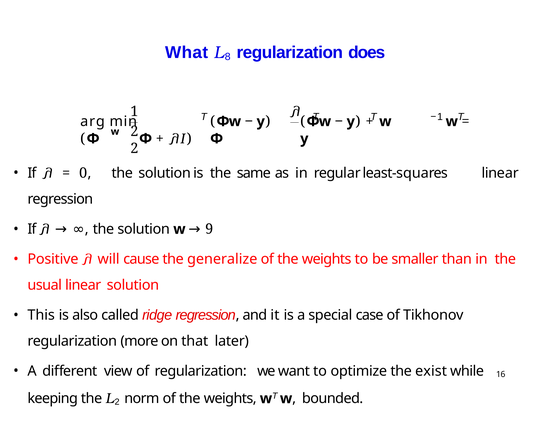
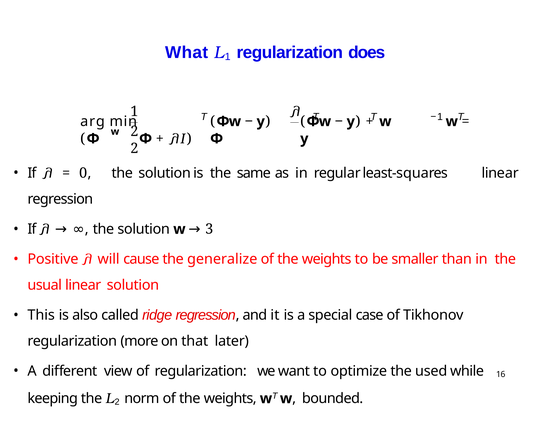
8: 8 -> 1 (228, 57)
9: 9 -> 3 (209, 229)
exist: exist -> used (431, 371)
